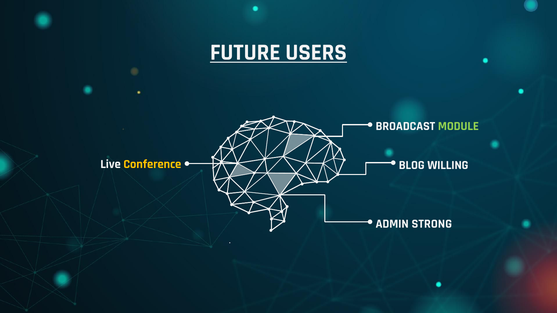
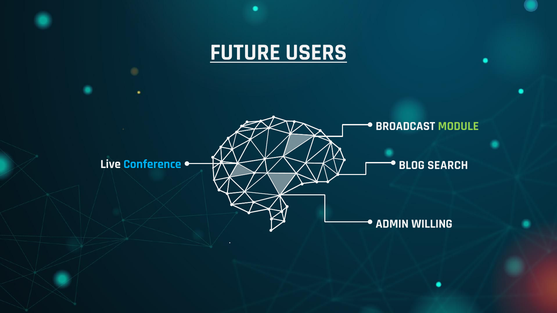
Conference colour: yellow -> light blue (152, 164)
WILLING: WILLING -> SEARCH (448, 165)
STRONG: STRONG -> WILLING (432, 224)
